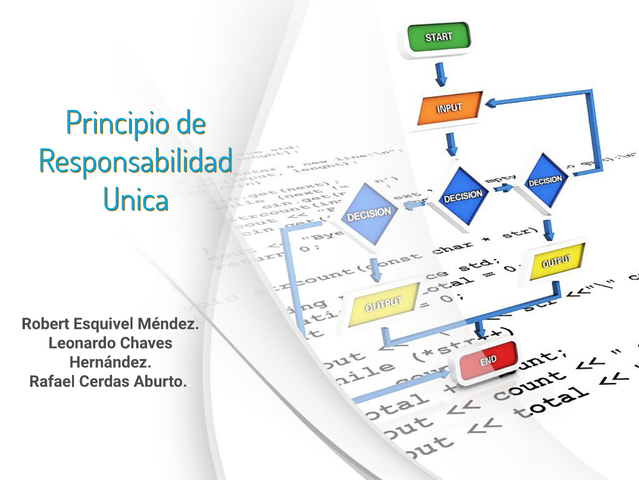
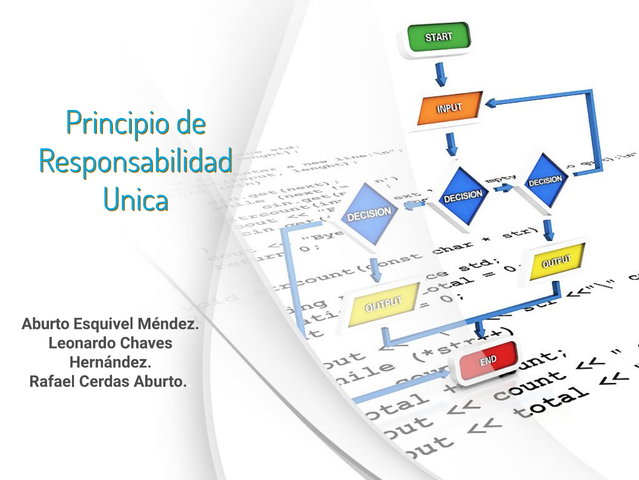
Robert: Robert -> Aburto (46, 323)
